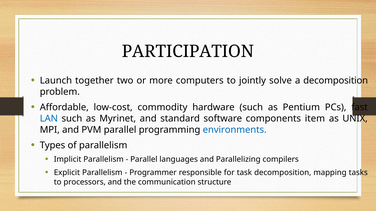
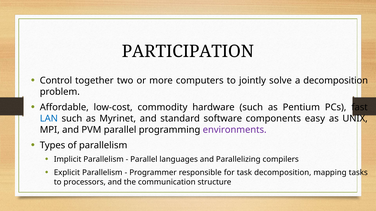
Launch: Launch -> Control (56, 81)
item: item -> easy (315, 119)
environments colour: blue -> purple (235, 130)
